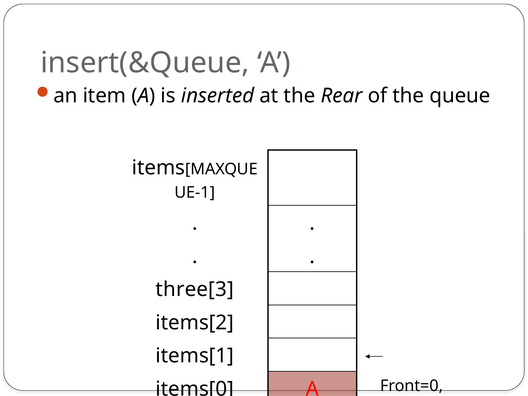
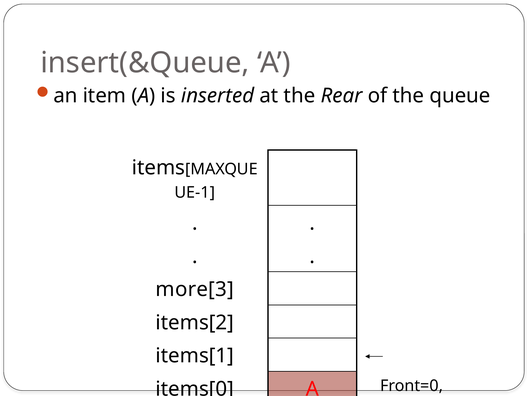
three[3: three[3 -> more[3 (195, 289)
